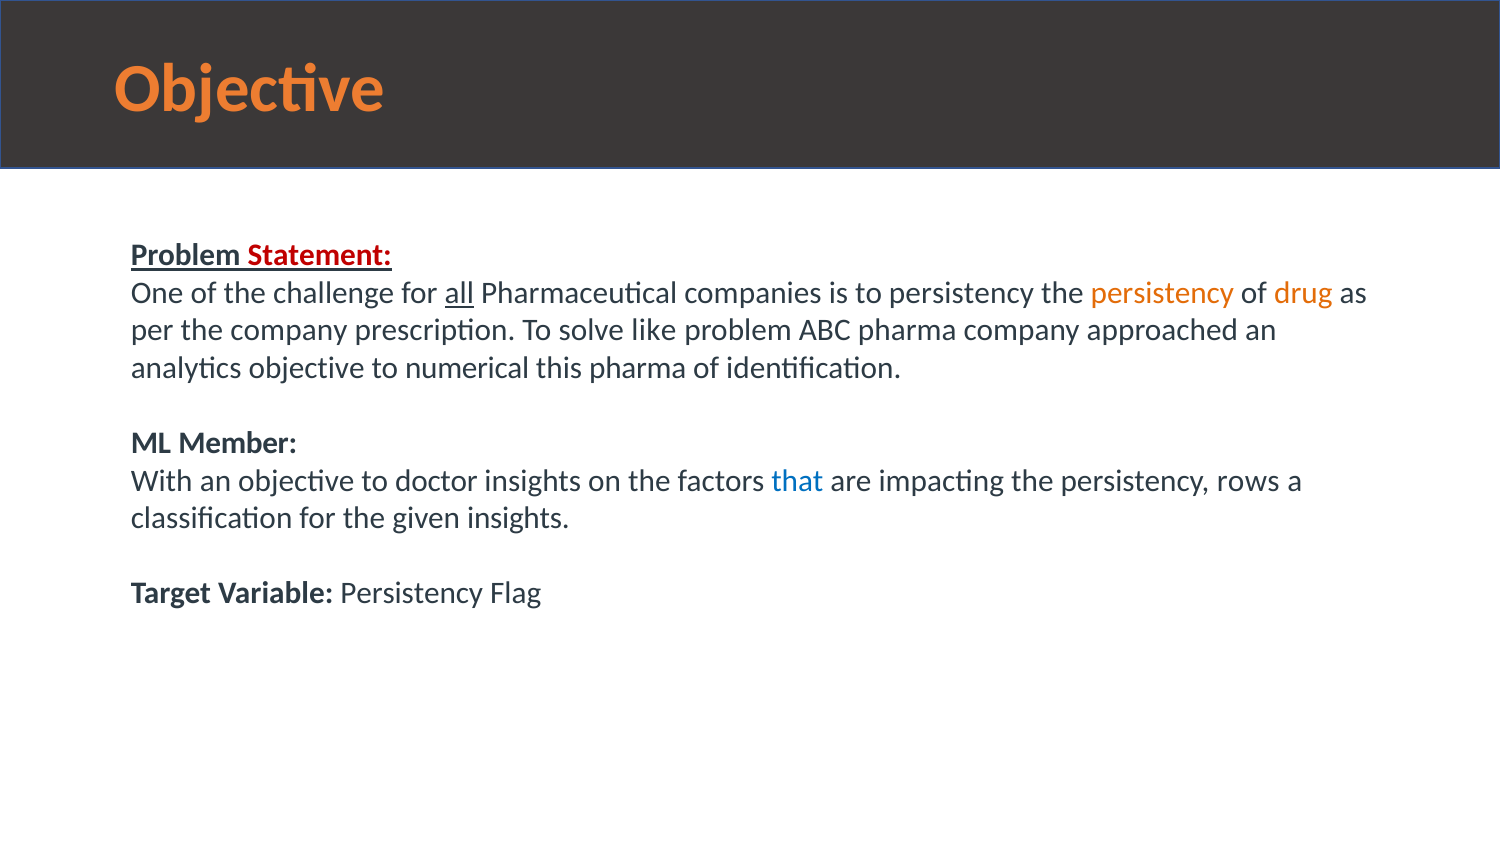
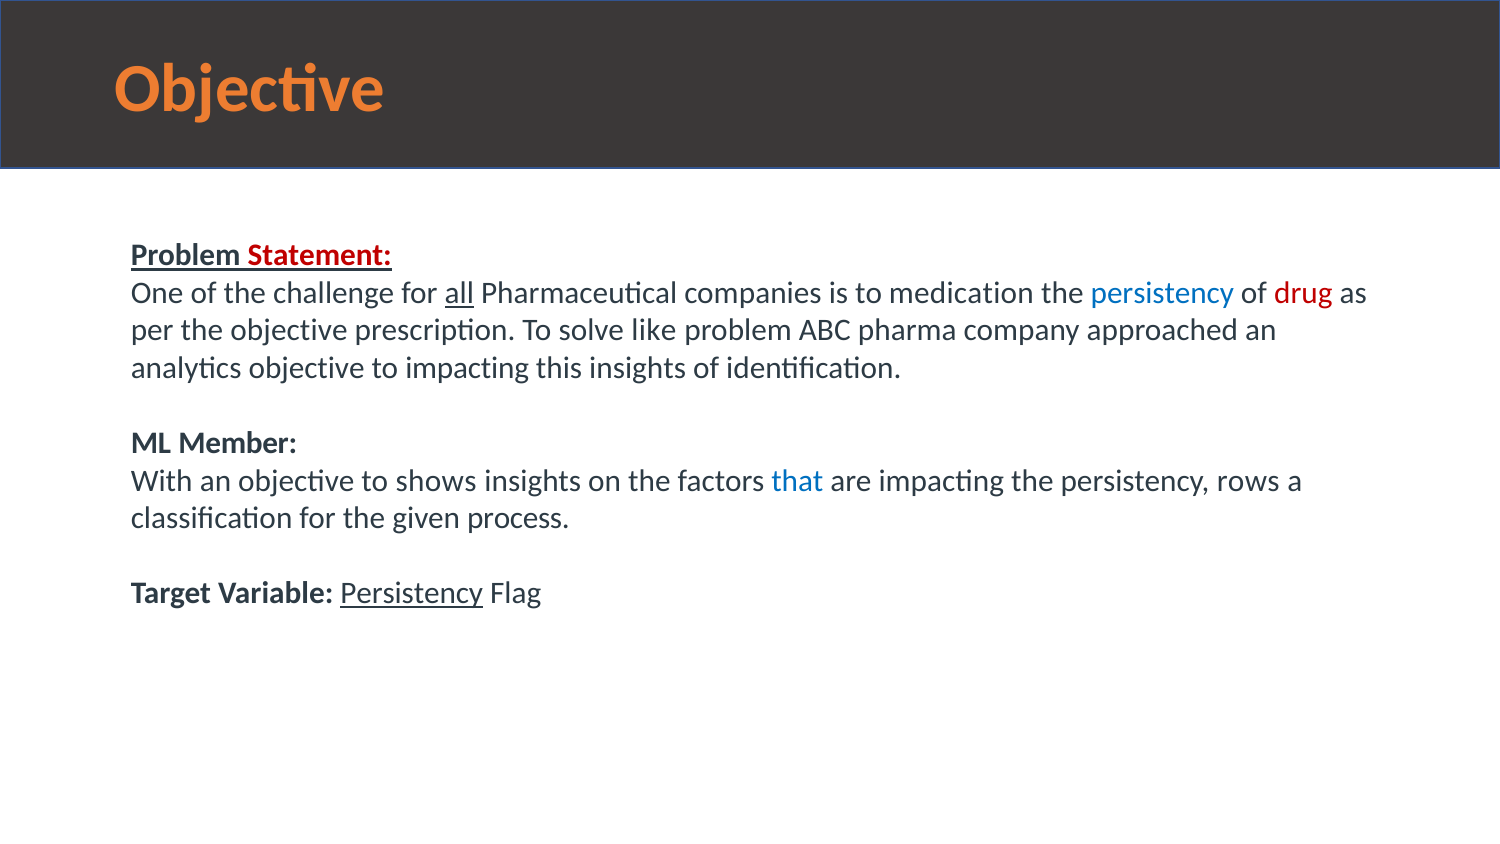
to persistency: persistency -> medication (961, 293)
persistency colour: orange -> blue (1162, 293)
drug colour: orange -> red (1303, 293)
the company: company -> objective (289, 331)
to numerical: numerical -> impacting (467, 368)
this pharma: pharma -> insights (638, 368)
doctor: doctor -> shows (436, 481)
given insights: insights -> process (518, 518)
Persistency underline: none -> present (412, 593)
